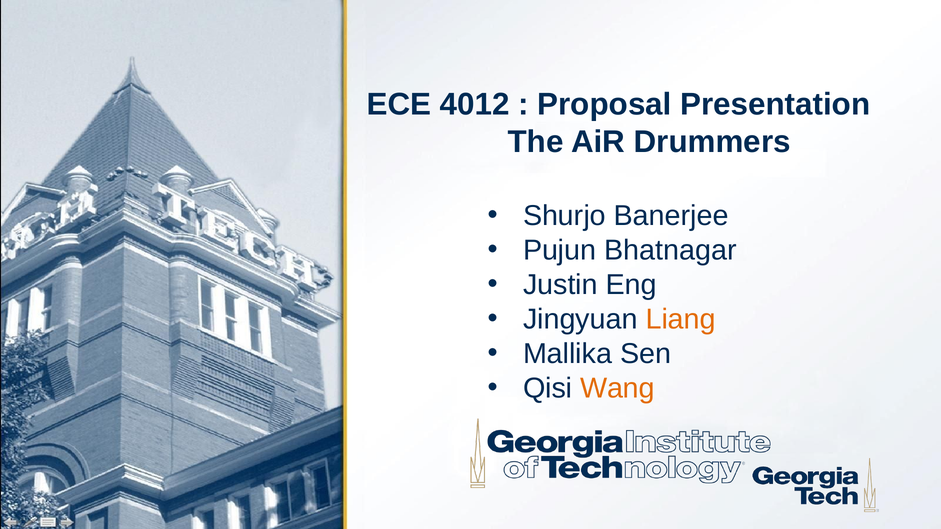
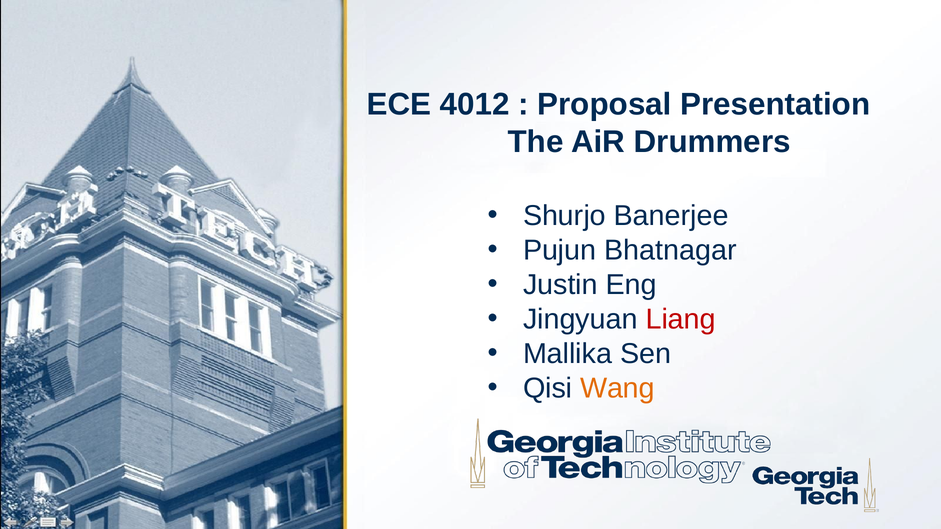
Liang colour: orange -> red (681, 319)
